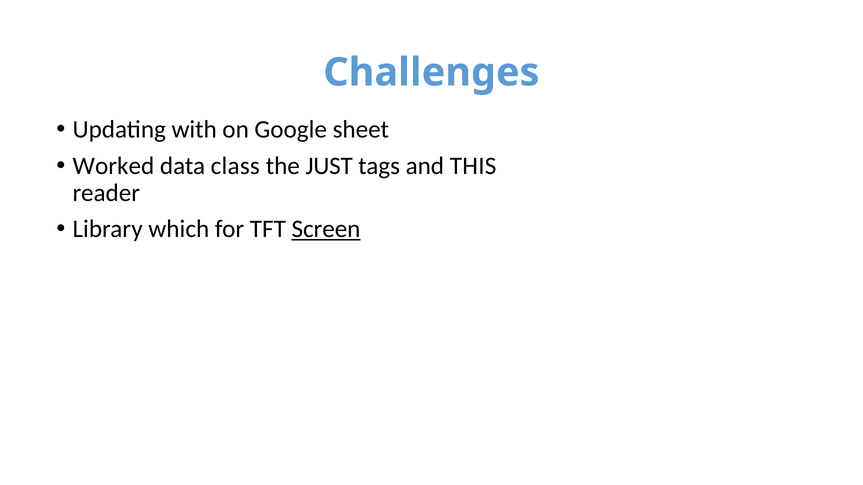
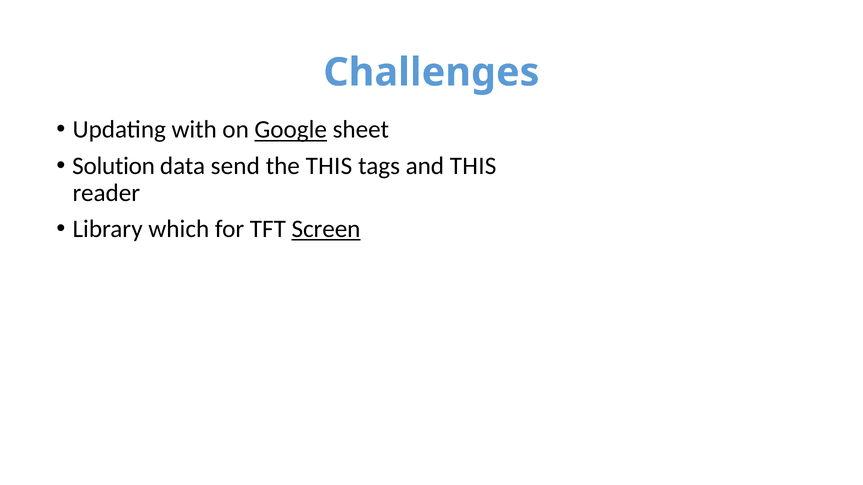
Google underline: none -> present (291, 130)
Worked: Worked -> Solution (114, 166)
class: class -> send (235, 166)
the JUST: JUST -> THIS (329, 166)
